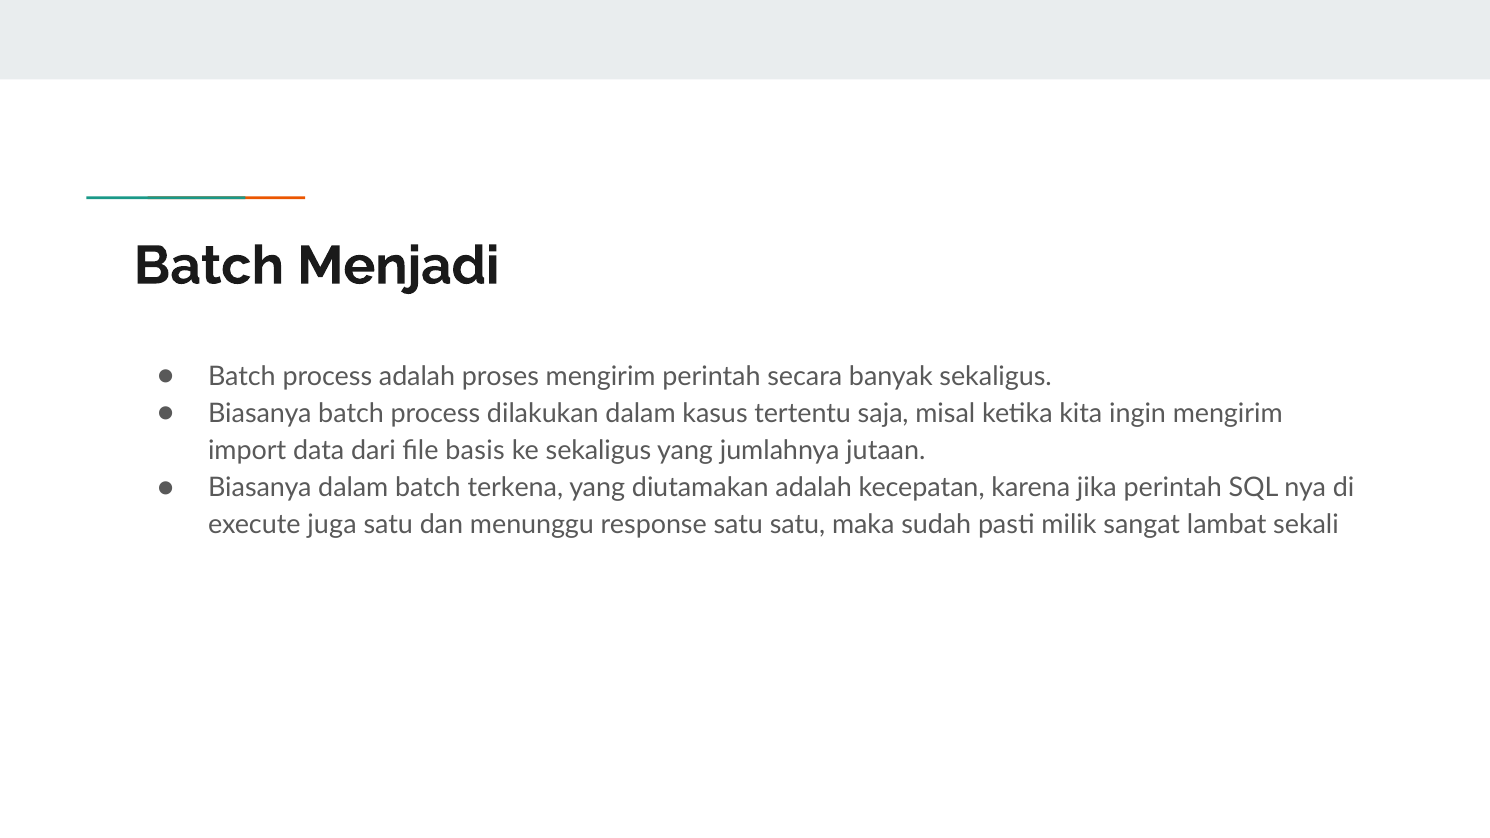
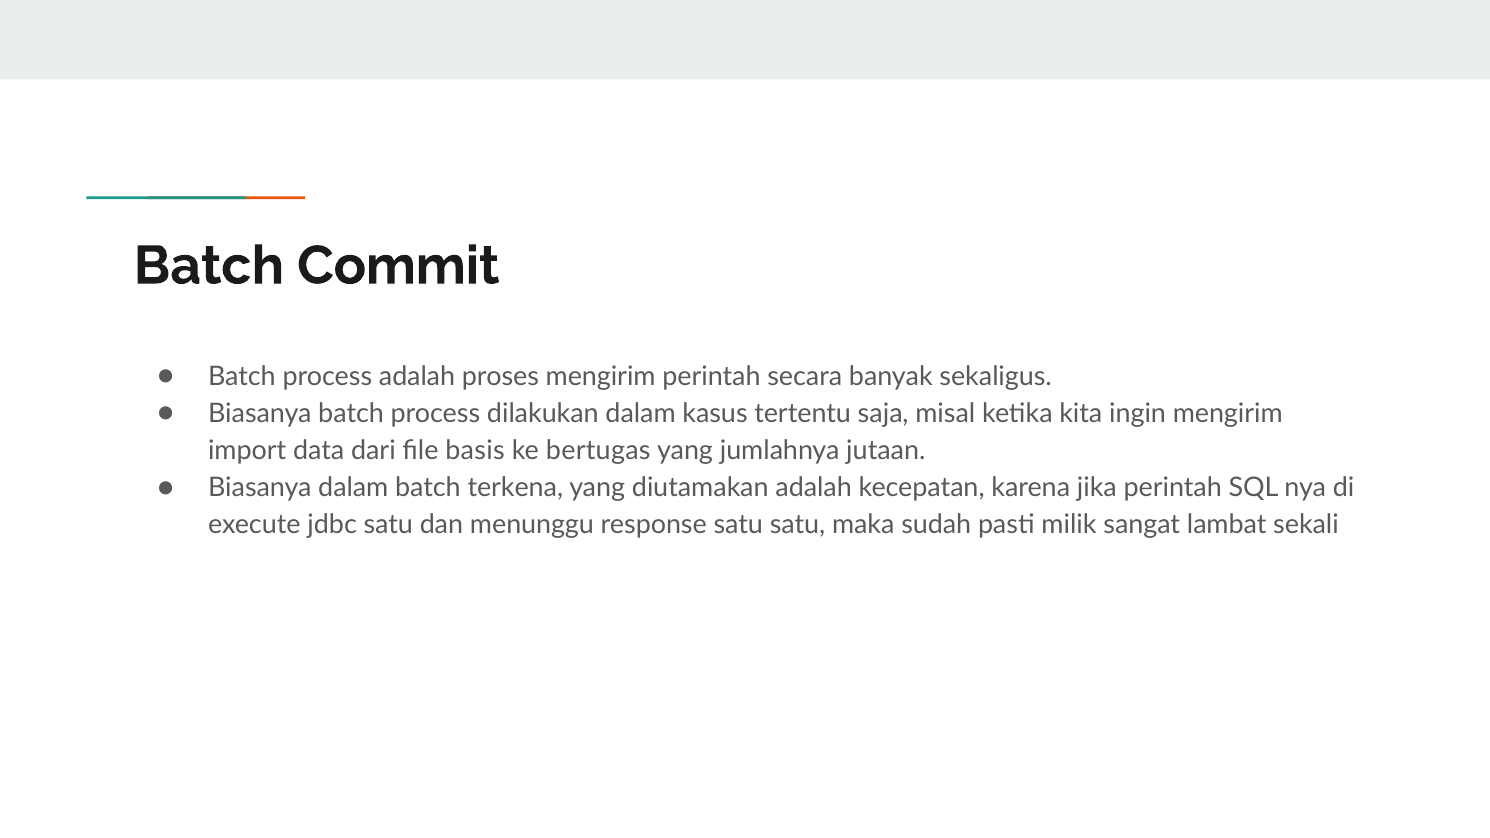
Menjadi: Menjadi -> Commit (398, 266)
ke sekaligus: sekaligus -> bertugas (598, 451)
juga: juga -> jdbc (332, 525)
